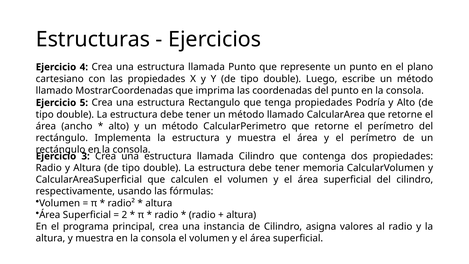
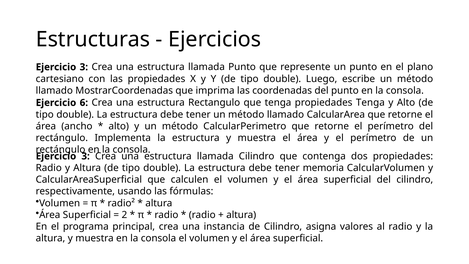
4: 4 -> 3 (84, 67)
5: 5 -> 6 (84, 103)
propiedades Podría: Podría -> Tenga (370, 103)
